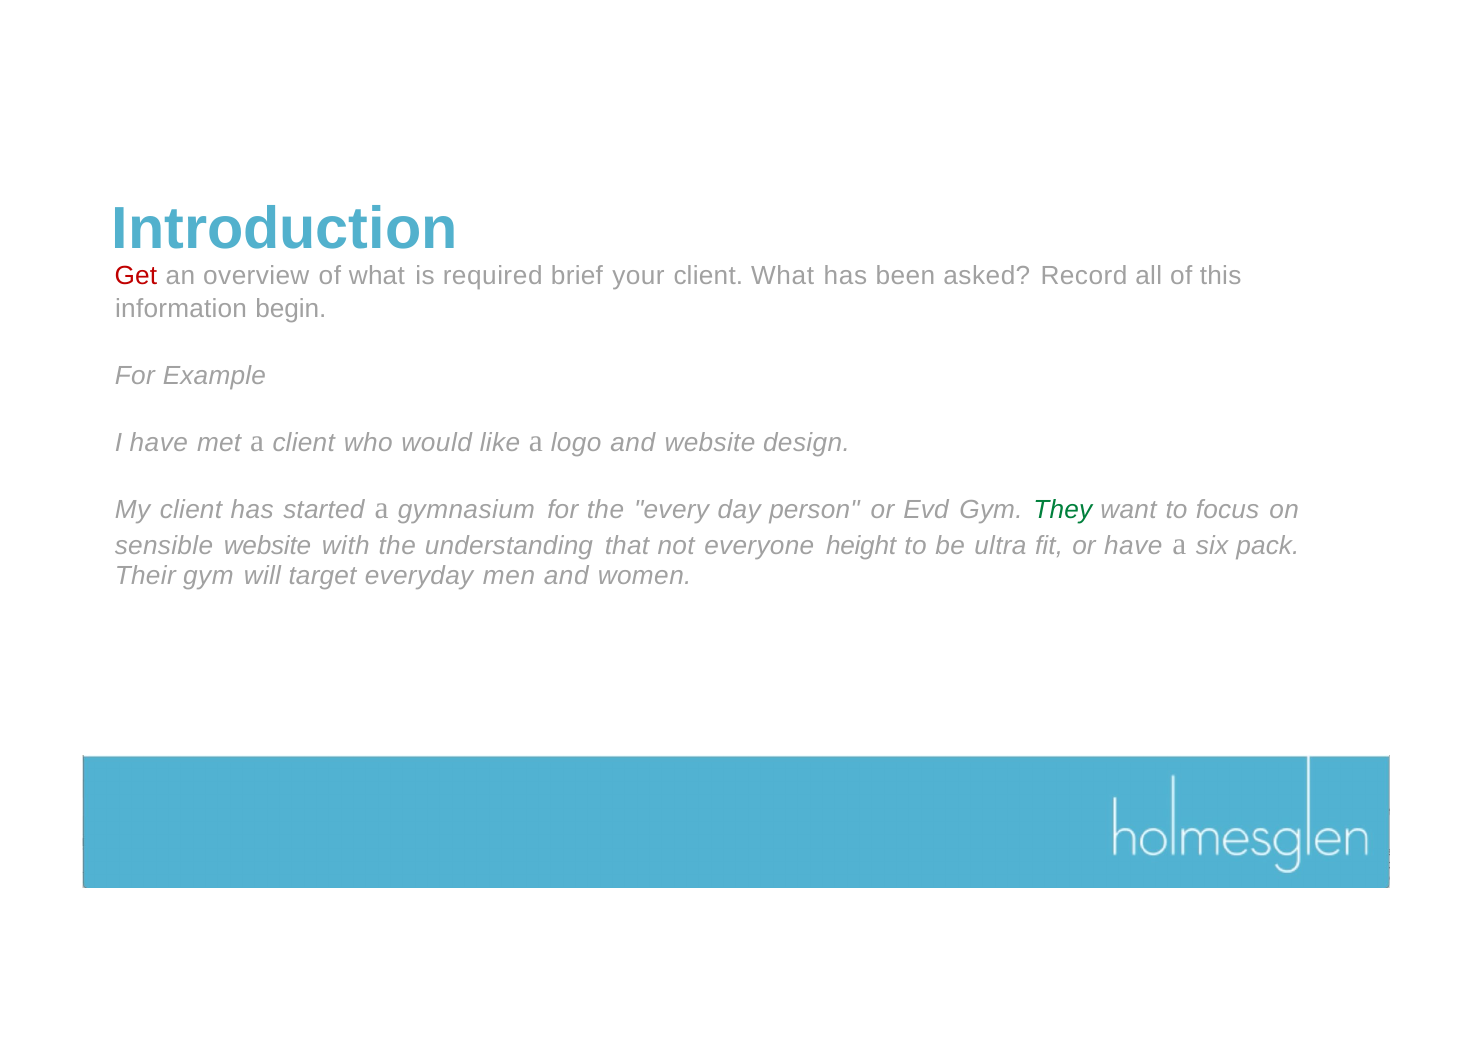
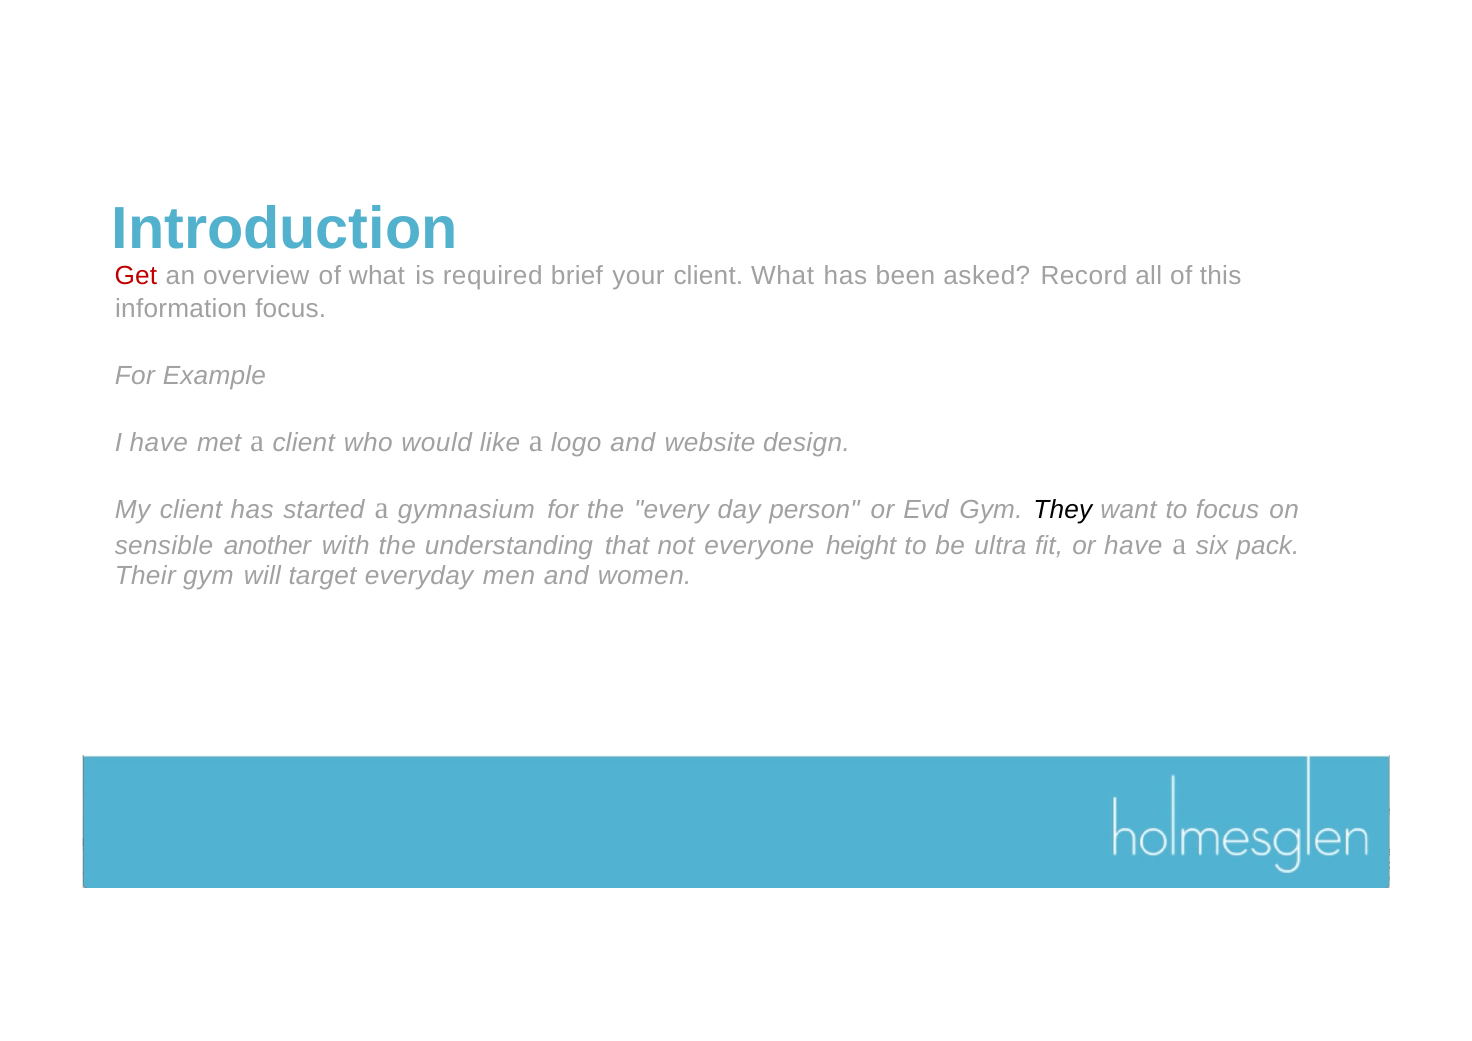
information begin: begin -> focus (291, 308)
They colour: green -> black (1063, 510)
sensible website: website -> another (267, 545)
